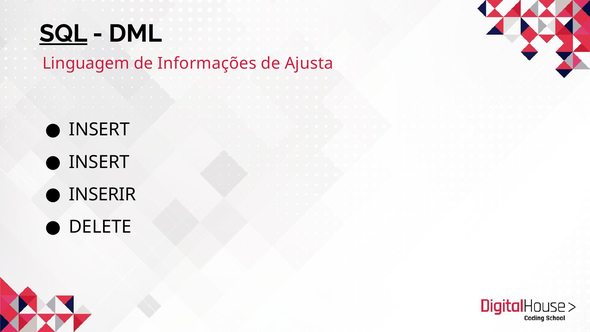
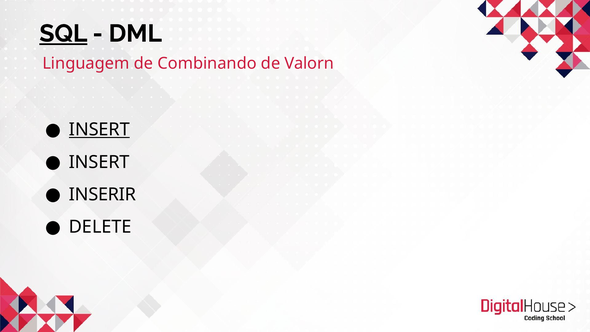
Informações: Informações -> Combinando (207, 63)
Ajusta: Ajusta -> Valorn (309, 63)
INSERT underline: none -> present (99, 130)
